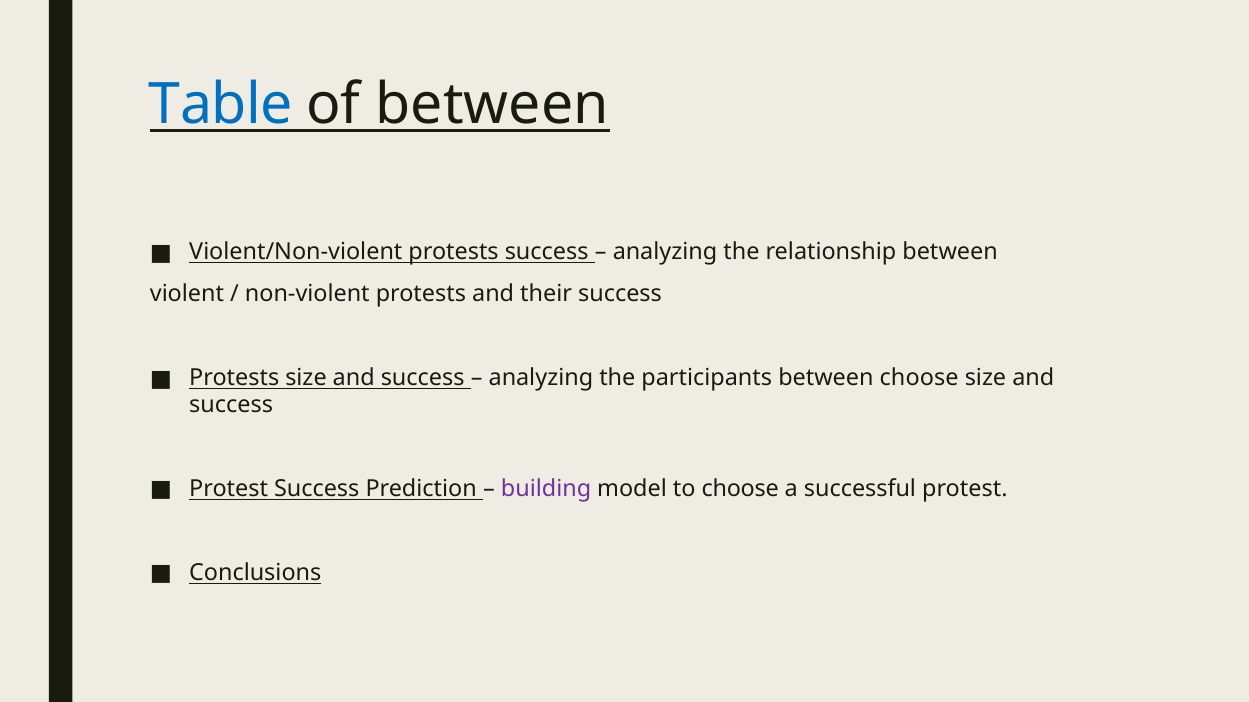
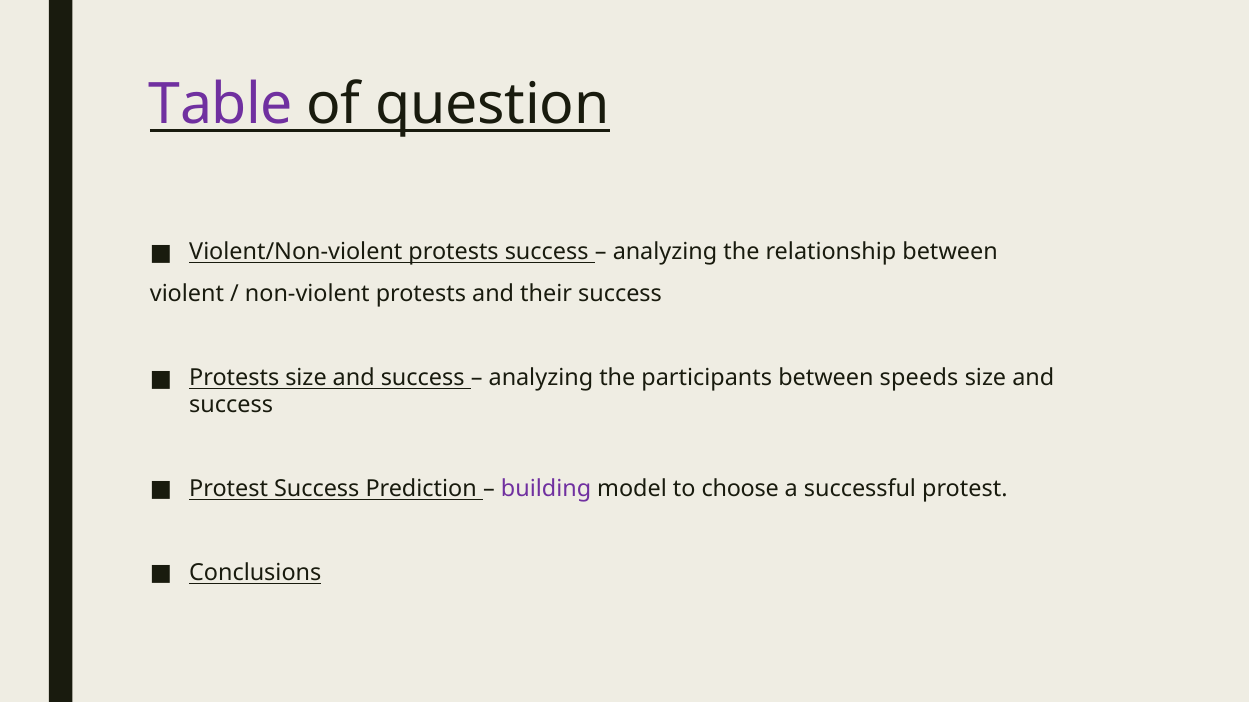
Table colour: blue -> purple (221, 105)
of between: between -> question (492, 105)
between choose: choose -> speeds (919, 378)
